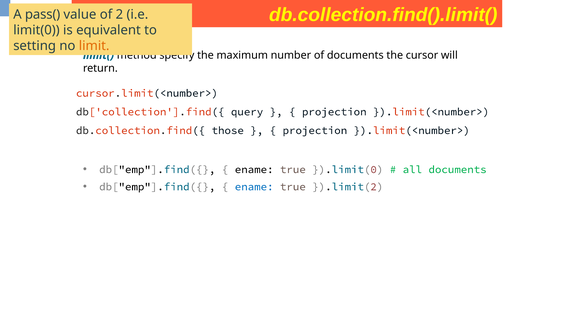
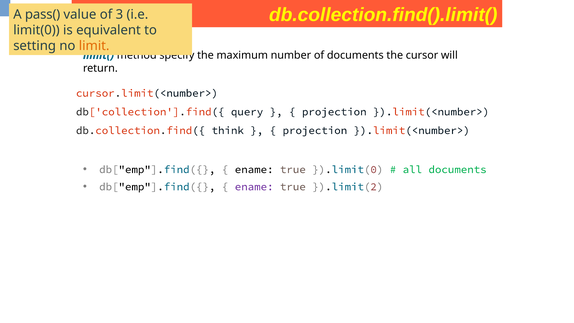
2: 2 -> 3 (119, 14)
those: those -> think (228, 130)
ename colour: blue -> purple (254, 187)
